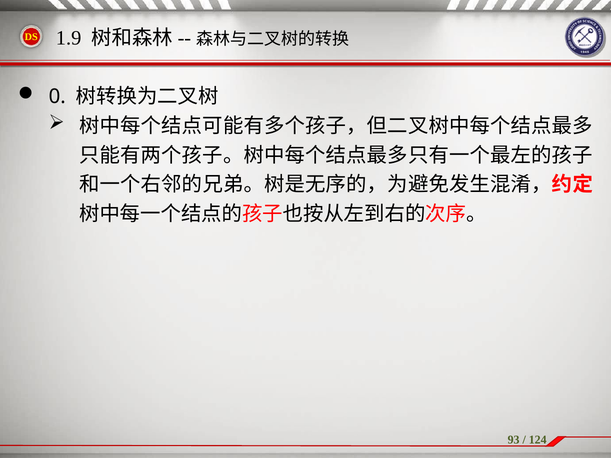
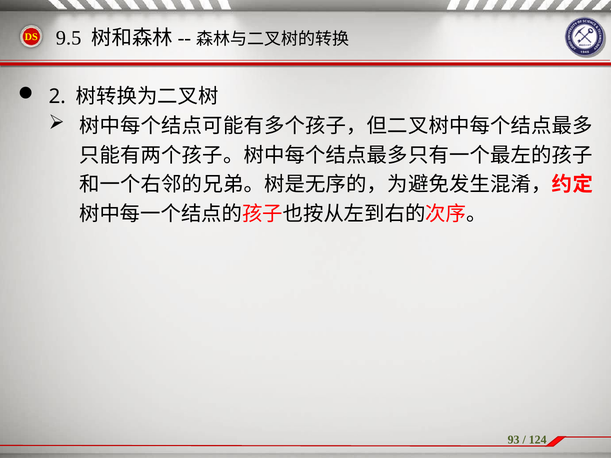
1.9: 1.9 -> 9.5 (69, 38)
0: 0 -> 2 (57, 97)
